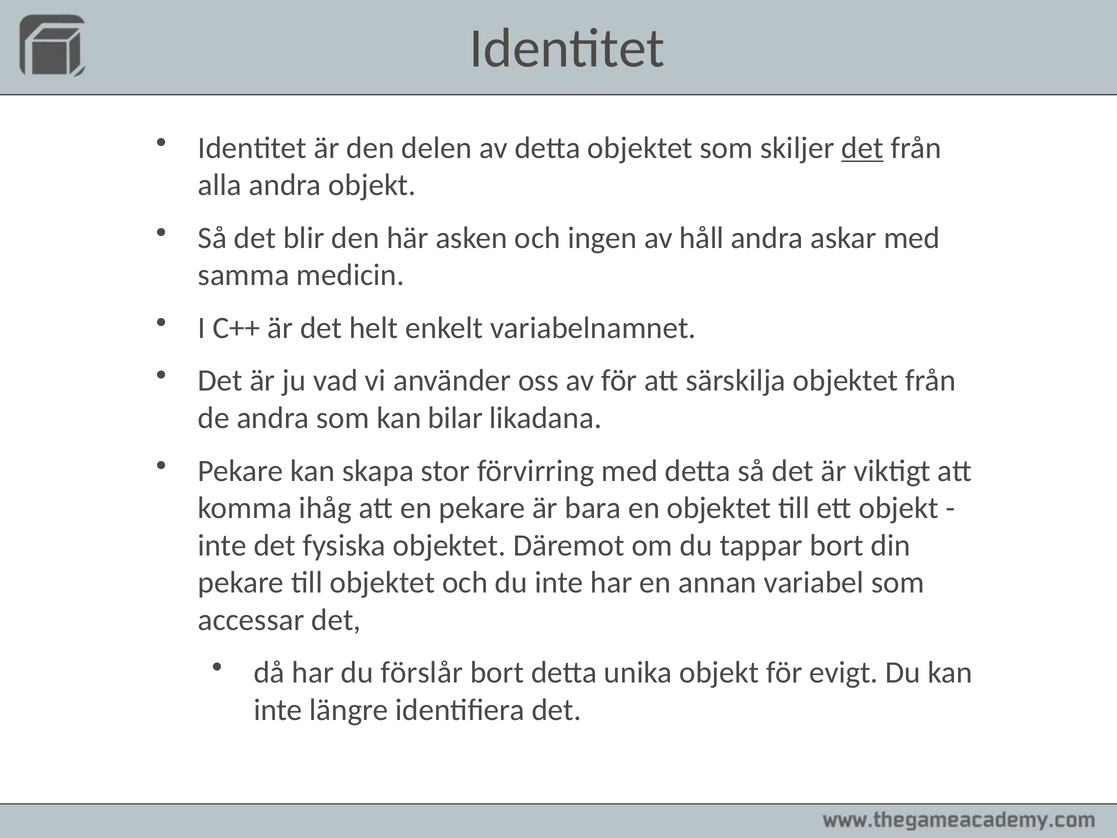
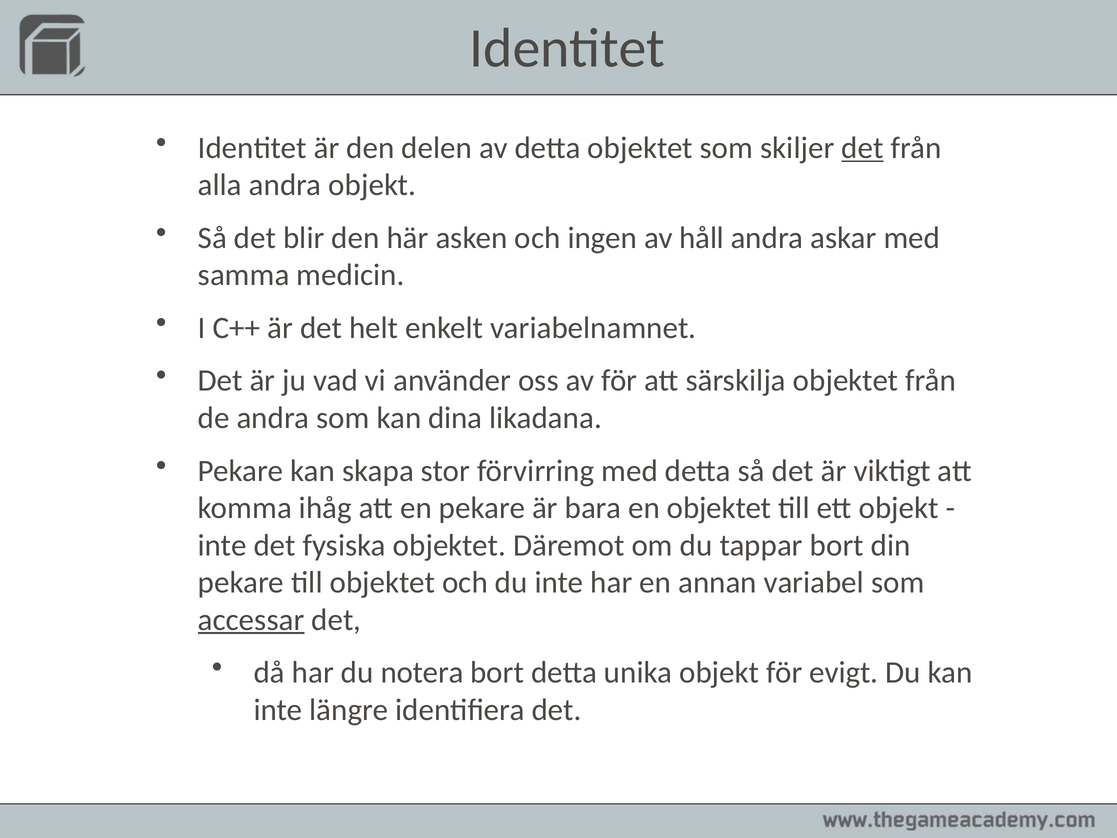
bilar: bilar -> dina (455, 418)
accessar underline: none -> present (251, 620)
förslår: förslår -> notera (422, 672)
